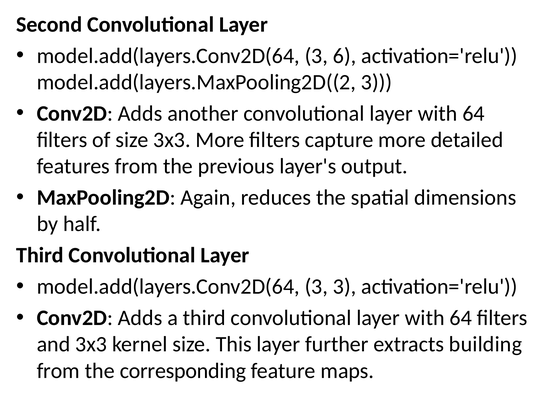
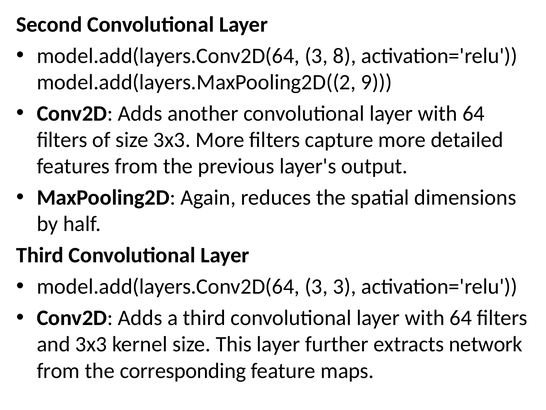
6: 6 -> 8 (345, 56)
model.add(layers.MaxPooling2D((2 3: 3 -> 9 (376, 82)
building: building -> network (486, 344)
